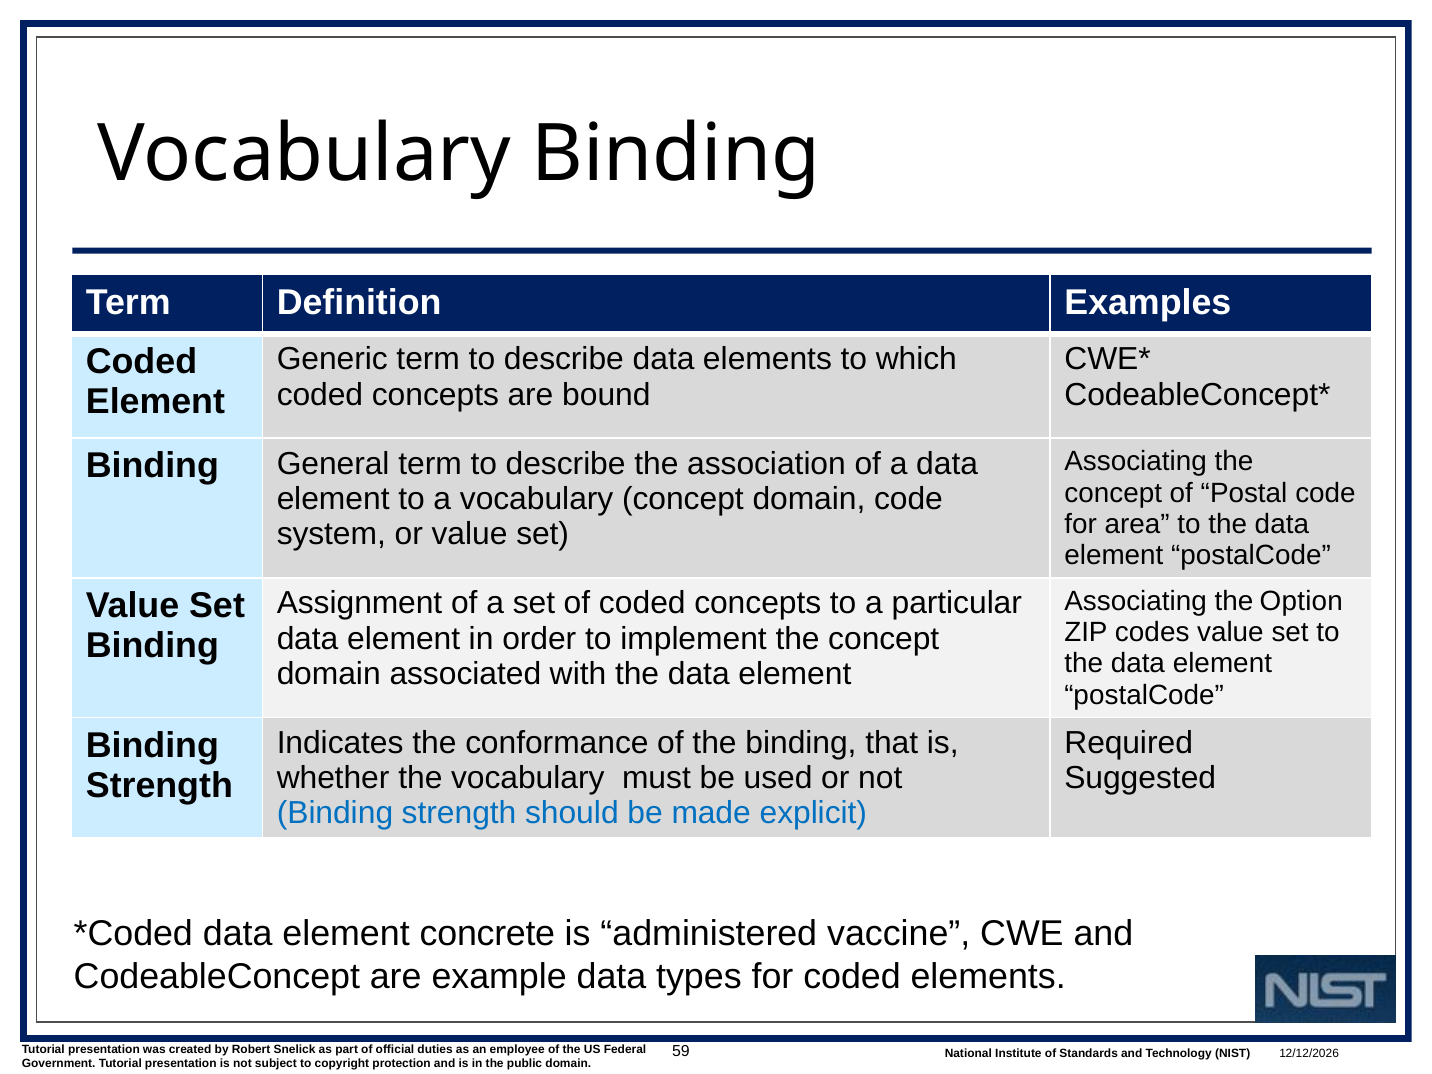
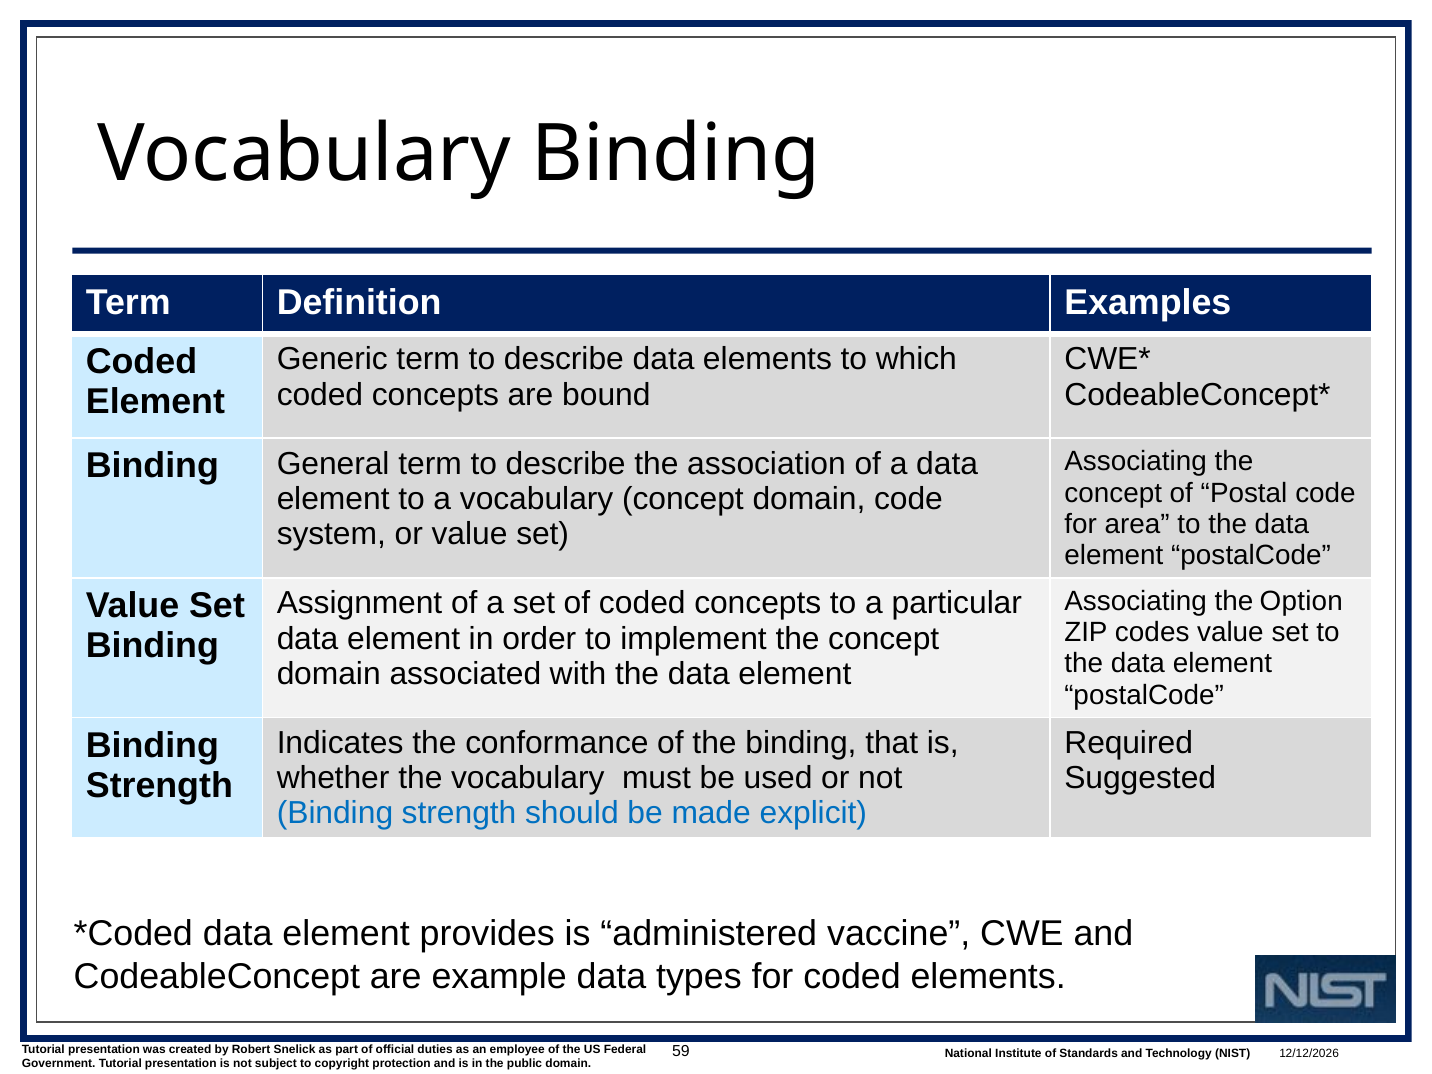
concrete: concrete -> provides (487, 934)
